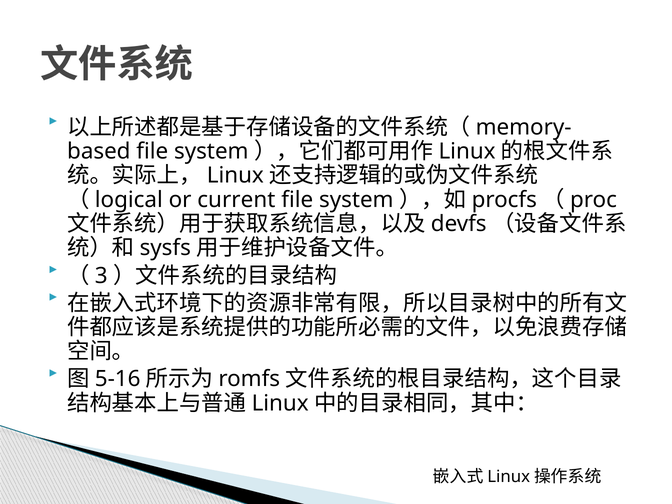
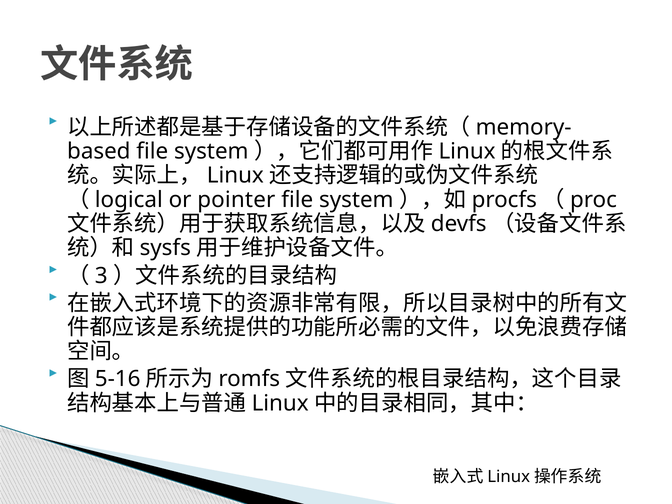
current: current -> pointer (236, 200)
